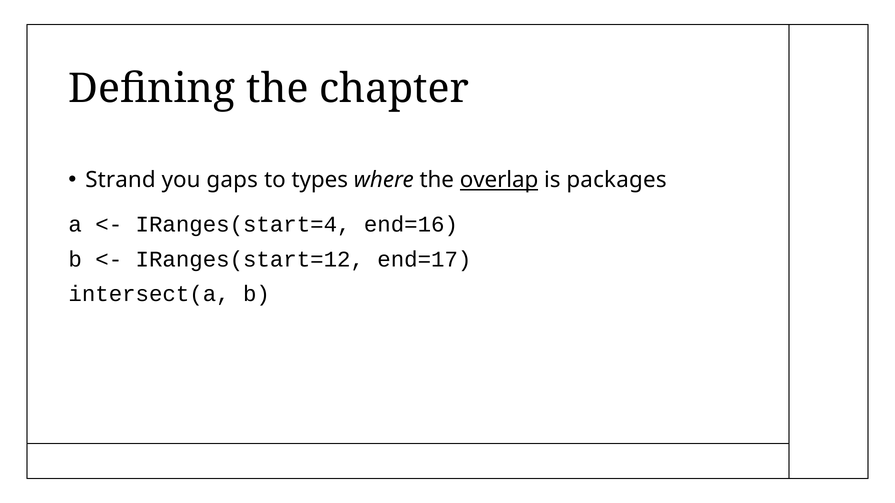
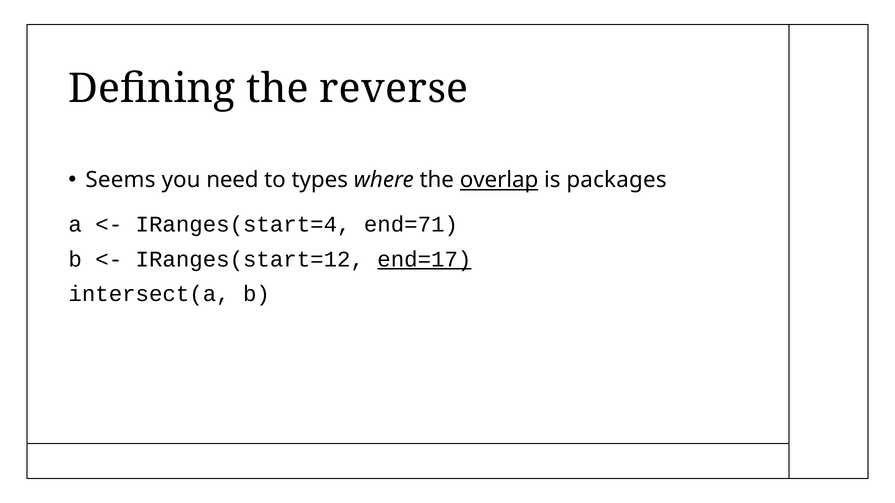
chapter: chapter -> reverse (394, 89)
Strand: Strand -> Seems (120, 180)
gaps: gaps -> need (232, 180)
end=16: end=16 -> end=71 (411, 224)
end=17 underline: none -> present (424, 259)
